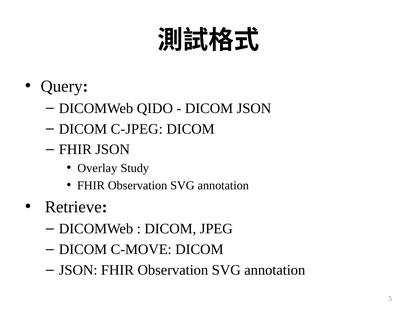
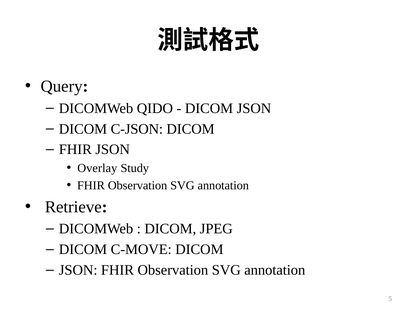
C-JPEG: C-JPEG -> C-JSON (137, 129)
